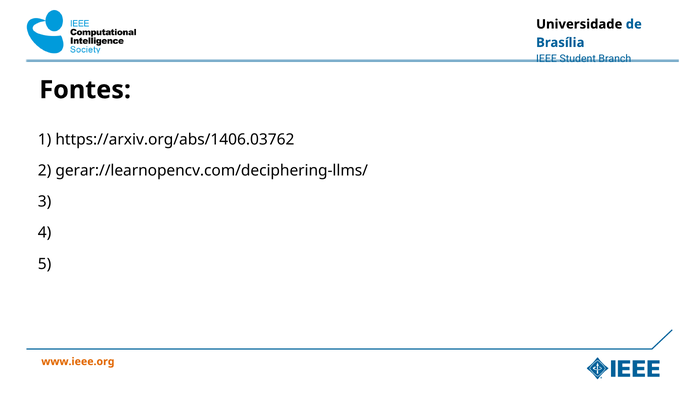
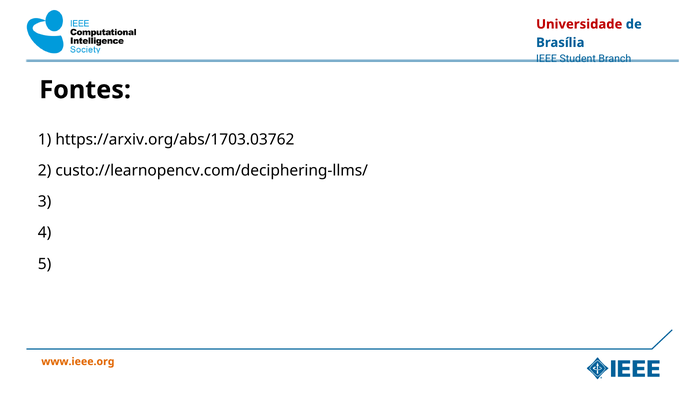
Universidade colour: black -> red (579, 24)
https://arxiv.org/abs/1406.03762: https://arxiv.org/abs/1406.03762 -> https://arxiv.org/abs/1703.03762 (175, 140)
gerar://learnopencv.com/deciphering-llms/: gerar://learnopencv.com/deciphering-llms/ -> custo://learnopencv.com/deciphering-llms/ (212, 171)
